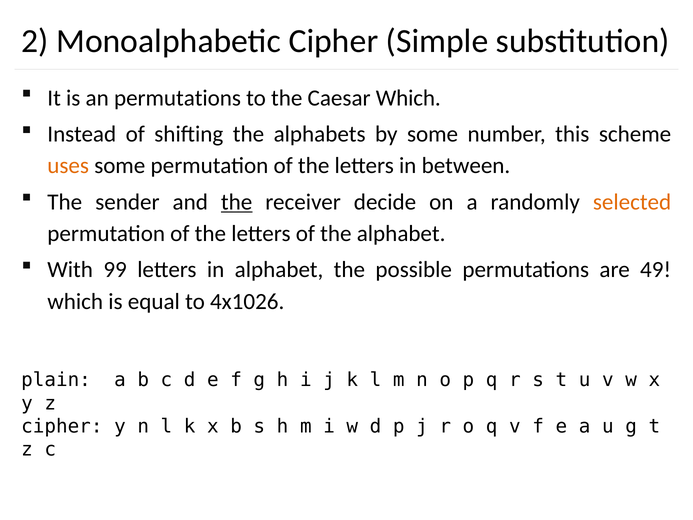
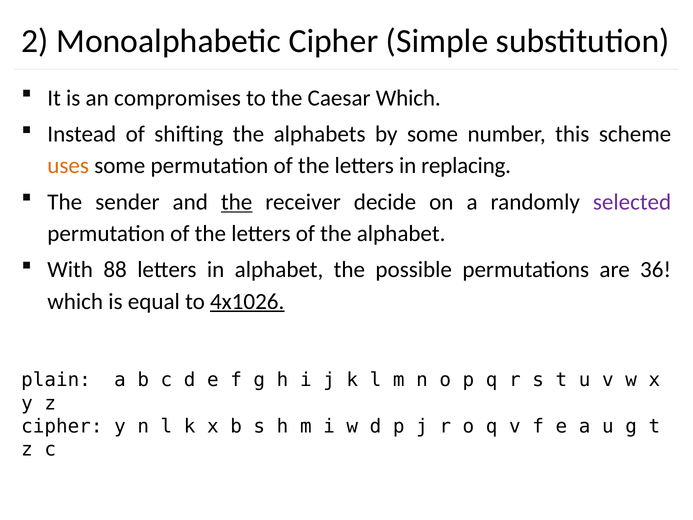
an permutations: permutations -> compromises (177, 98)
between: between -> replacing (466, 166)
selected colour: orange -> purple (632, 202)
99: 99 -> 88 (115, 270)
49: 49 -> 36 (656, 270)
4x1026 underline: none -> present (247, 301)
